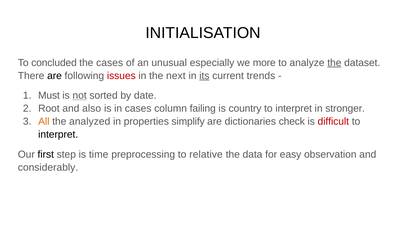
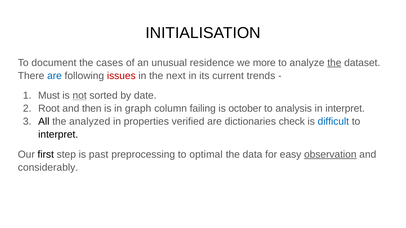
concluded: concluded -> document (54, 63)
especially: especially -> residence (212, 63)
are colour: black -> blue (54, 76)
its underline: present -> none (204, 76)
also: also -> then (92, 109)
in cases: cases -> graph (138, 109)
country: country -> october (245, 109)
interpret: interpret -> analysis (294, 109)
in stronger: stronger -> interpret (345, 109)
All colour: orange -> black (44, 122)
simplify: simplify -> verified (188, 122)
difficult colour: red -> blue (333, 122)
time: time -> past (99, 155)
relative: relative -> optimal (206, 155)
observation underline: none -> present (330, 155)
